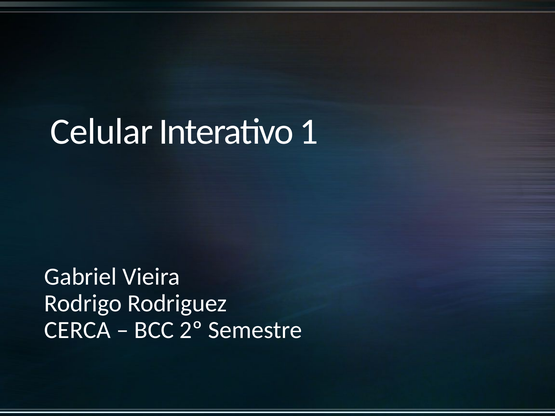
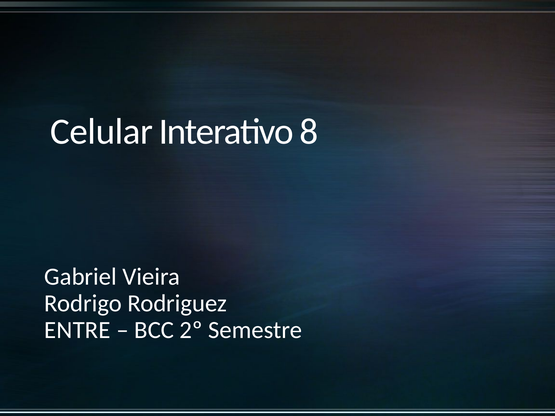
1: 1 -> 8 (309, 132)
CERCA: CERCA -> ENTRE (77, 330)
